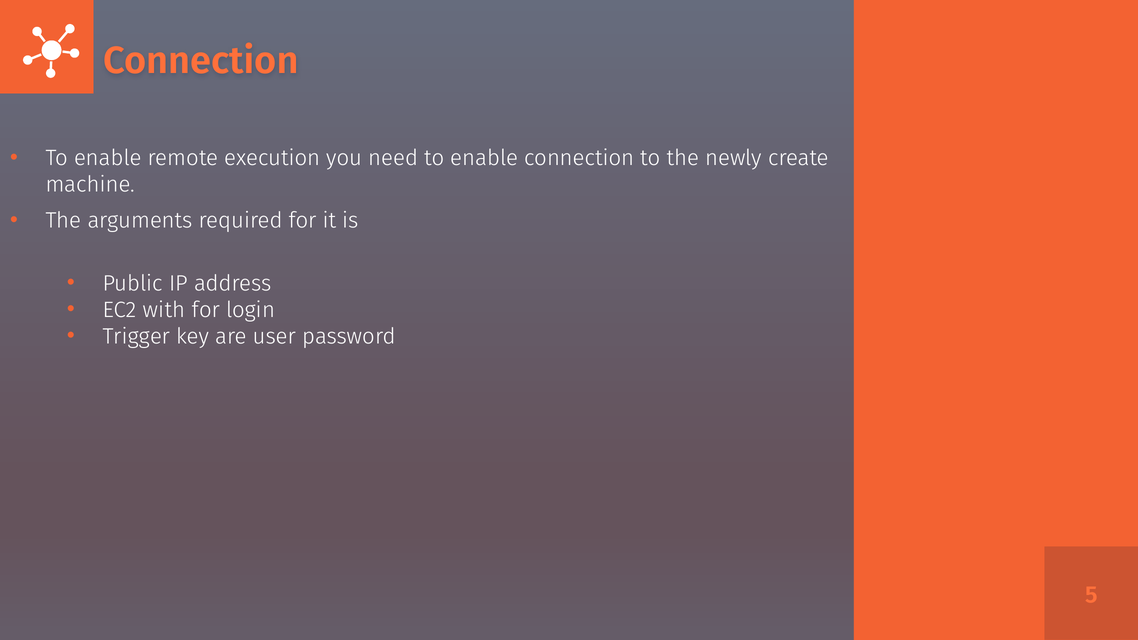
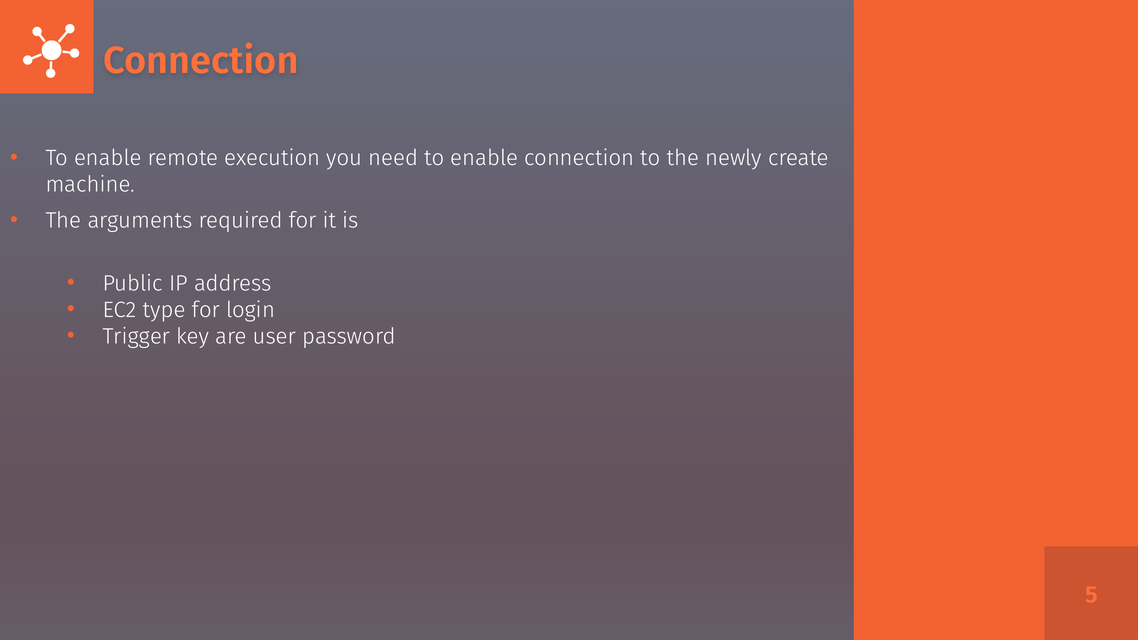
with: with -> type (164, 310)
